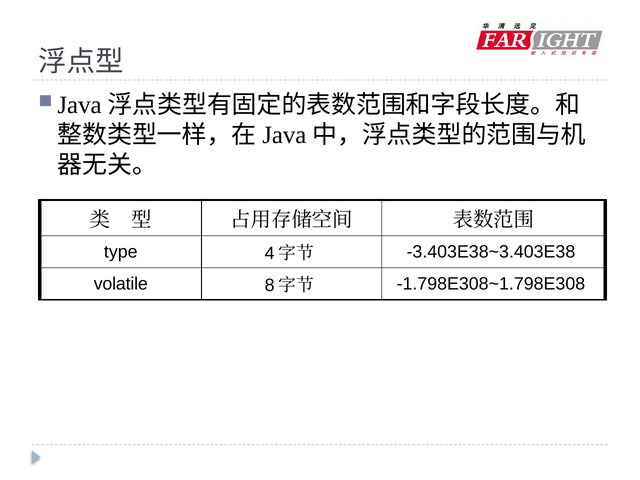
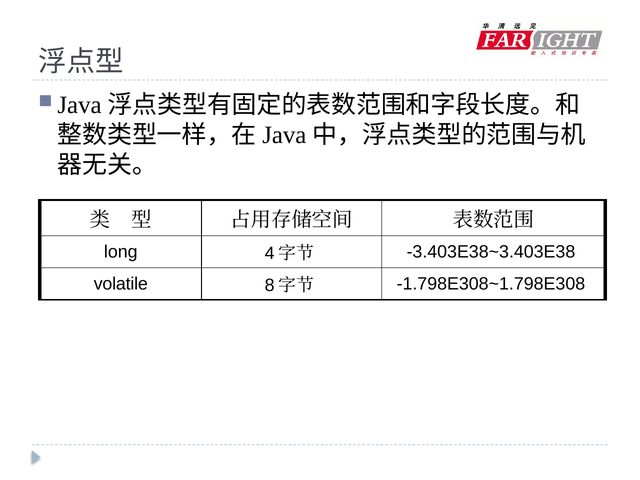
type: type -> long (121, 252)
